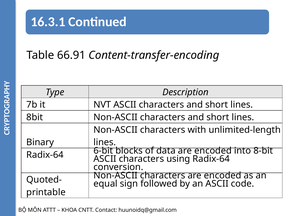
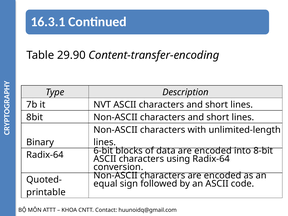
66.91: 66.91 -> 29.90 (71, 55)
